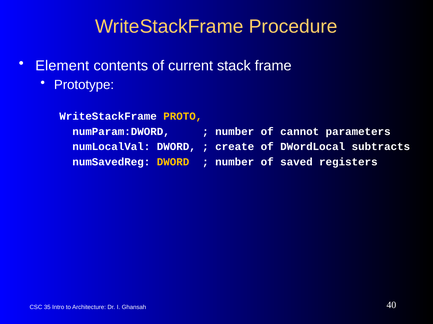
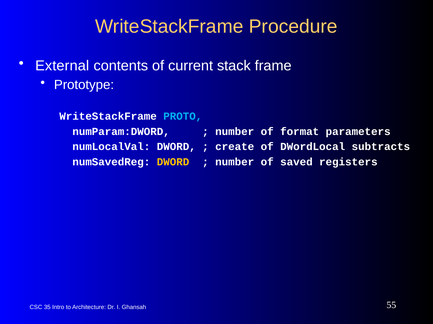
Element: Element -> External (62, 66)
PROTO colour: yellow -> light blue (183, 117)
cannot: cannot -> format (300, 132)
40: 40 -> 55 (391, 306)
